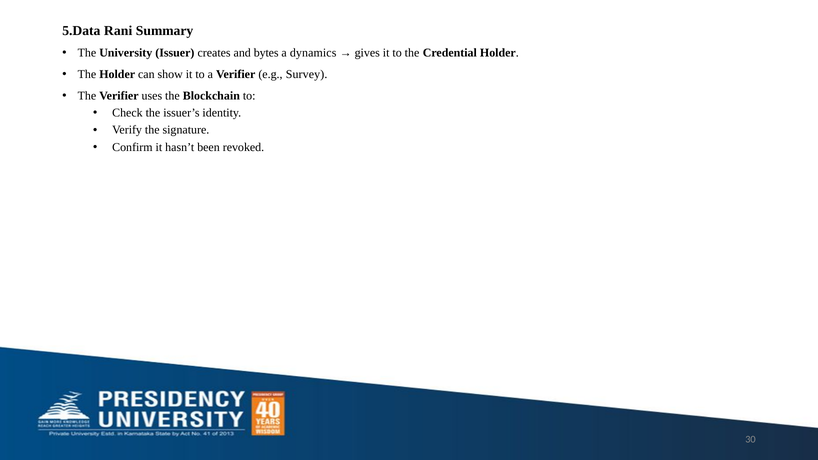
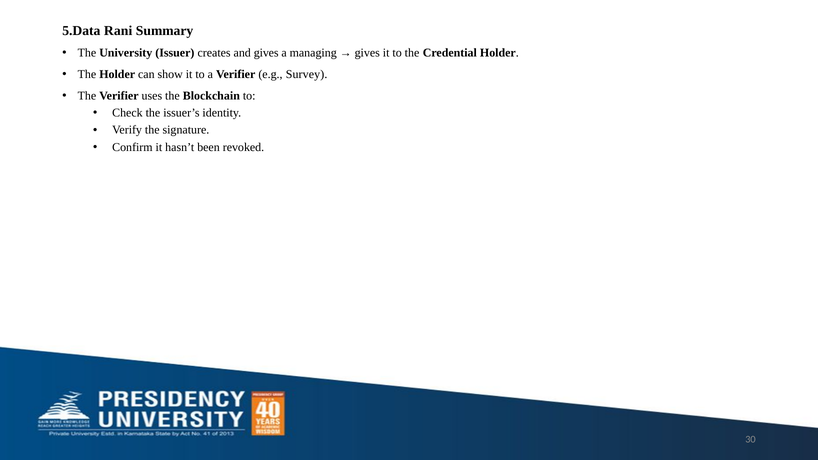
and bytes: bytes -> gives (266, 53)
dynamics: dynamics -> managing (313, 53)
